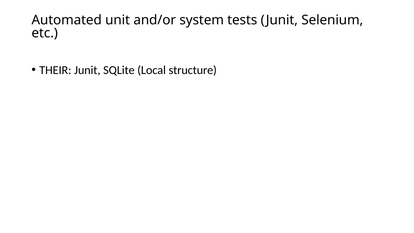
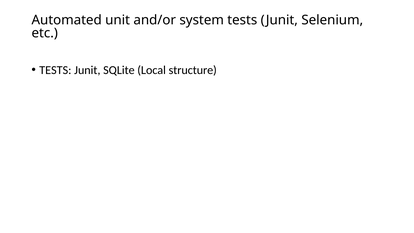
THEIR: THEIR -> TESTS (55, 70)
